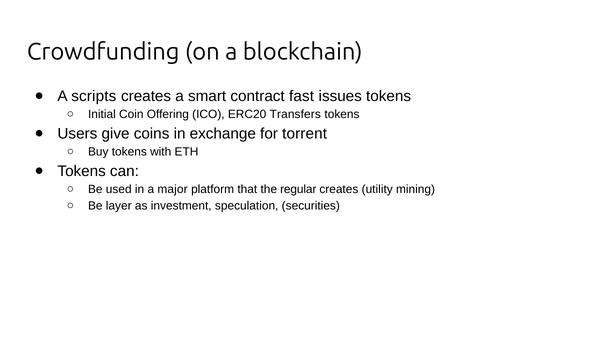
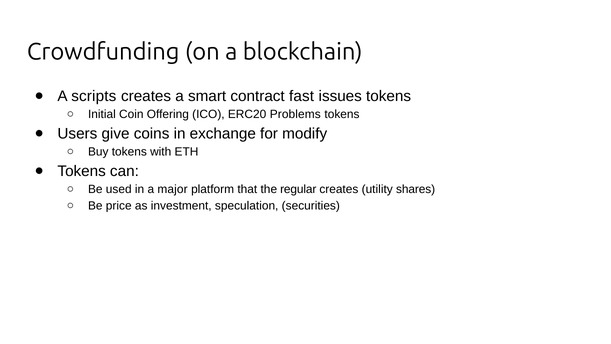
Transfers: Transfers -> Problems (295, 114)
torrent: torrent -> modify (305, 134)
mining: mining -> shares (416, 189)
layer: layer -> price (119, 206)
